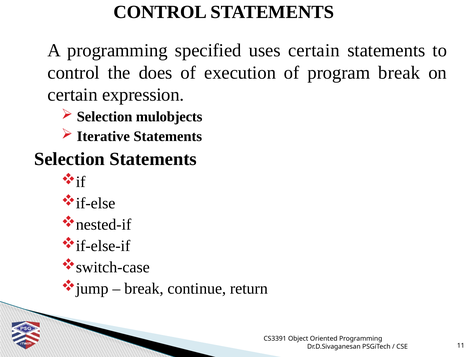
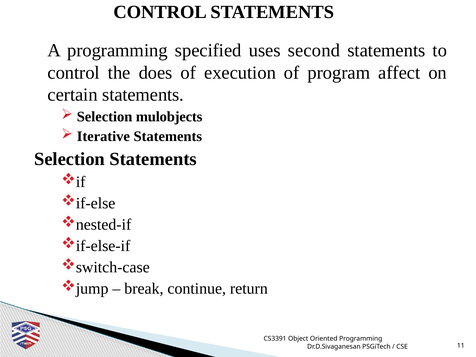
uses certain: certain -> second (314, 50)
program break: break -> affect (399, 73)
certain expression: expression -> statements (143, 95)
